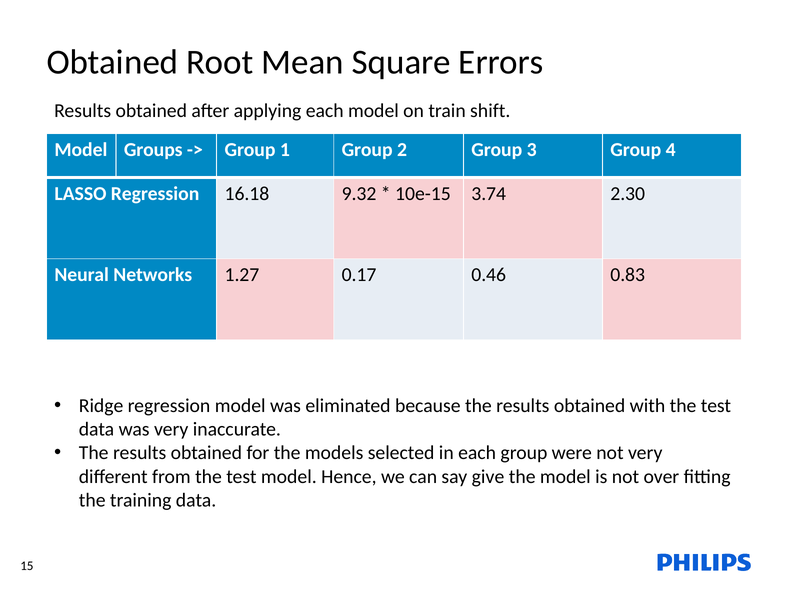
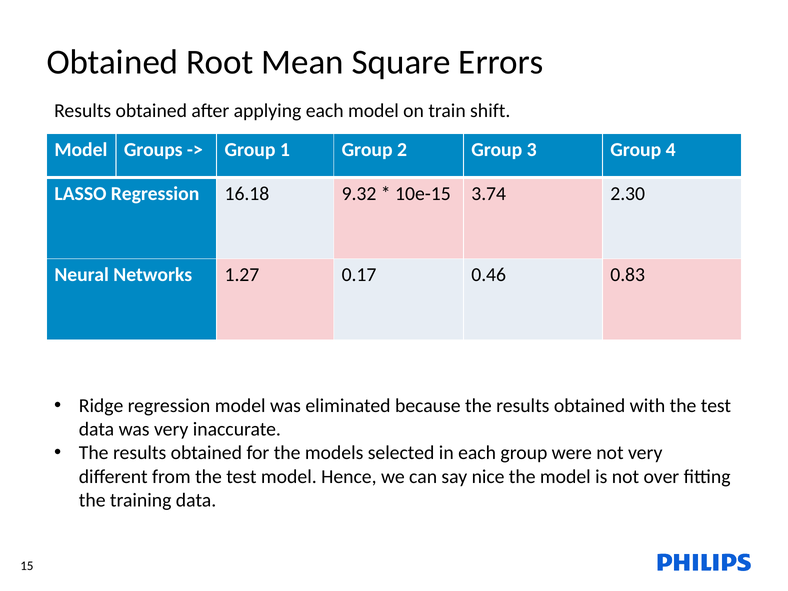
give: give -> nice (488, 477)
